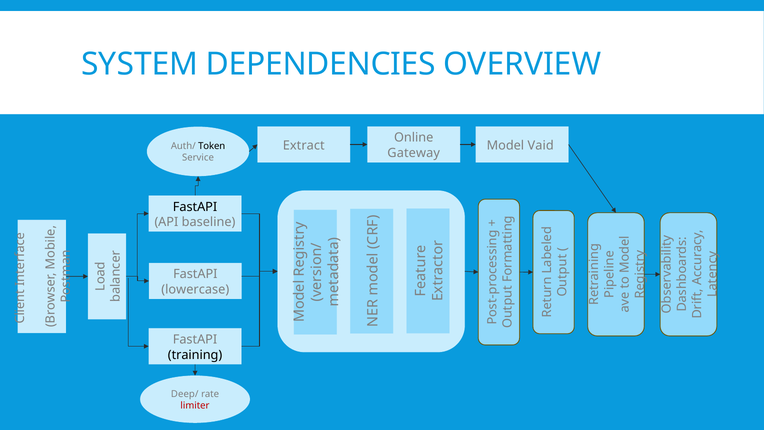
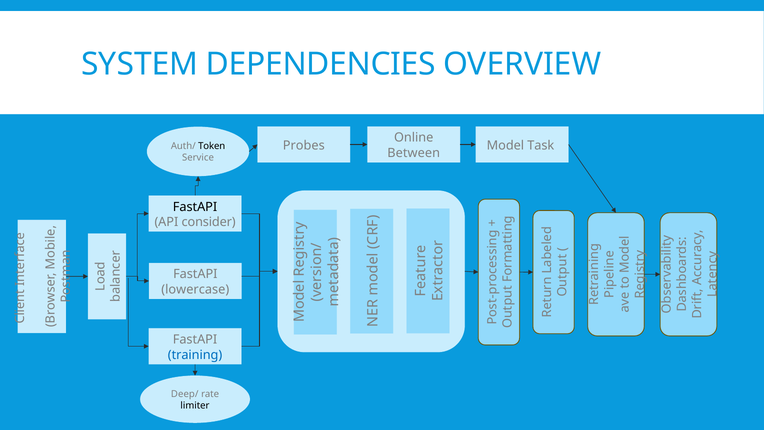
Extract: Extract -> Probes (304, 145)
Vaid: Vaid -> Task (541, 145)
Gateway: Gateway -> Between (414, 153)
baseline: baseline -> consider (209, 222)
training colour: black -> blue (195, 355)
limiter colour: red -> black (195, 405)
